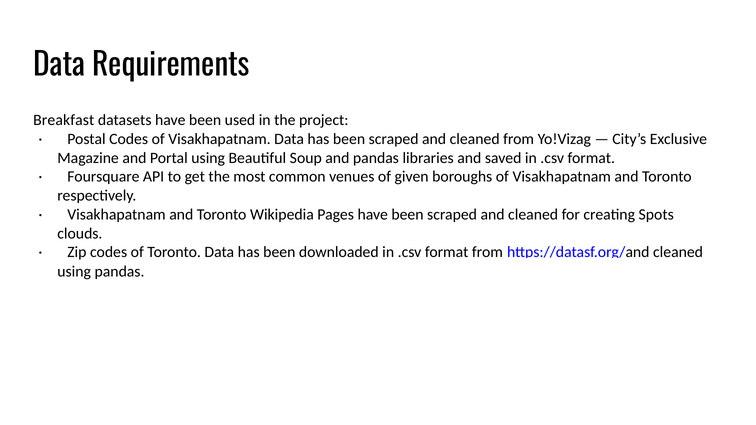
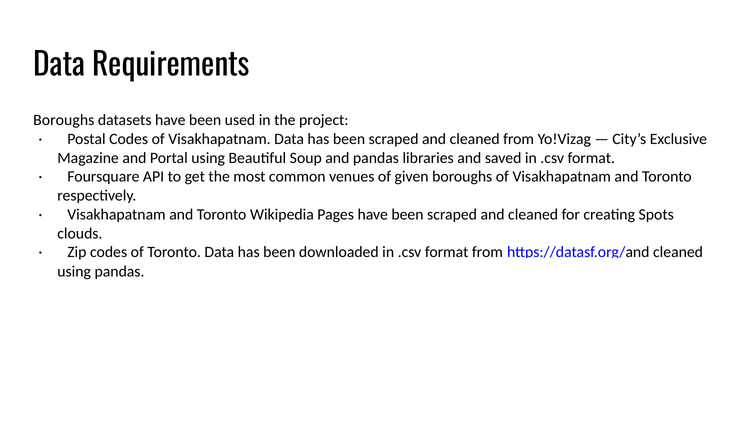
Breakfast: Breakfast -> Boroughs (64, 120)
